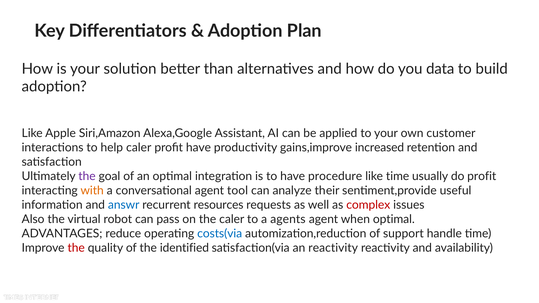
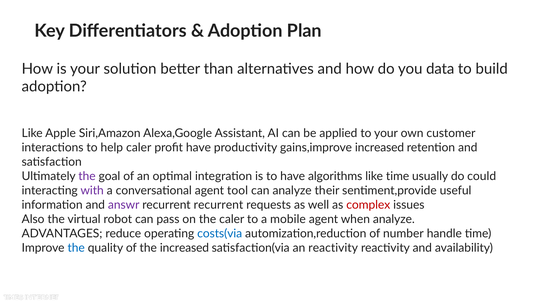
procedure: procedure -> algorithms (335, 176)
do profit: profit -> could (482, 176)
with colour: orange -> purple (92, 191)
answr colour: blue -> purple (124, 205)
recurrent resources: resources -> recurrent (218, 205)
agents: agents -> mobile (288, 219)
when optimal: optimal -> analyze (394, 219)
support: support -> number (403, 234)
the colour: red -> blue (76, 248)
the identified: identified -> increased (184, 248)
